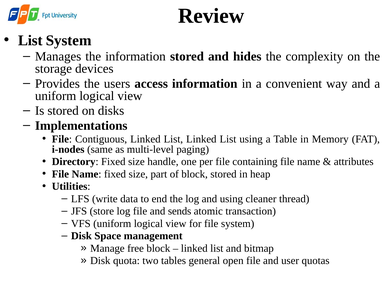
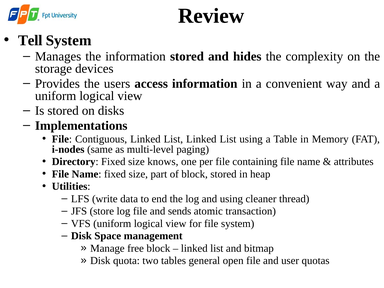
List: List -> Tell (30, 40)
handle: handle -> knows (163, 162)
